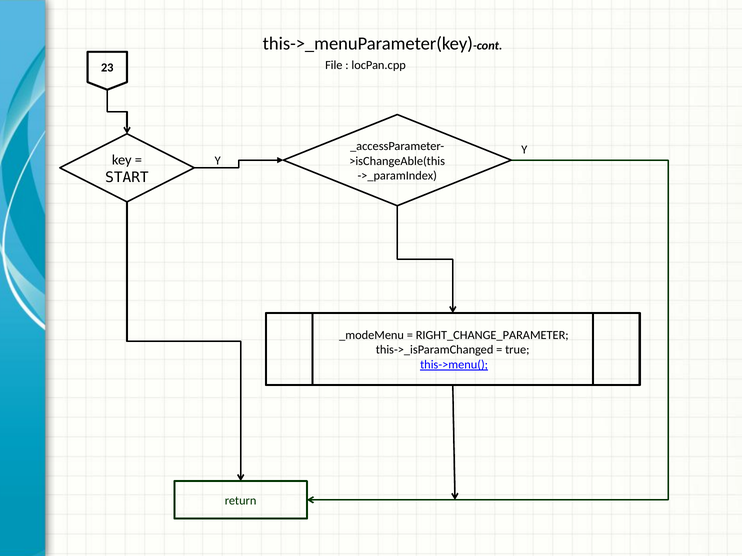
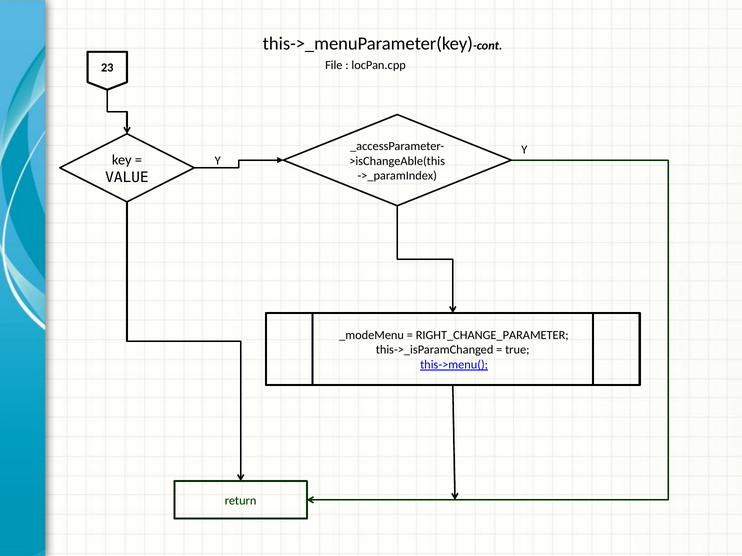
START: START -> VALUE (127, 178)
